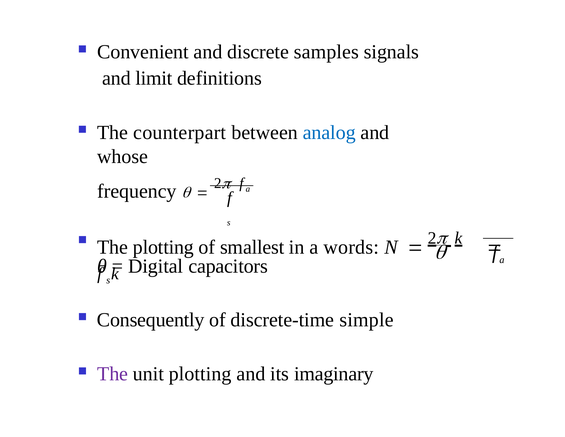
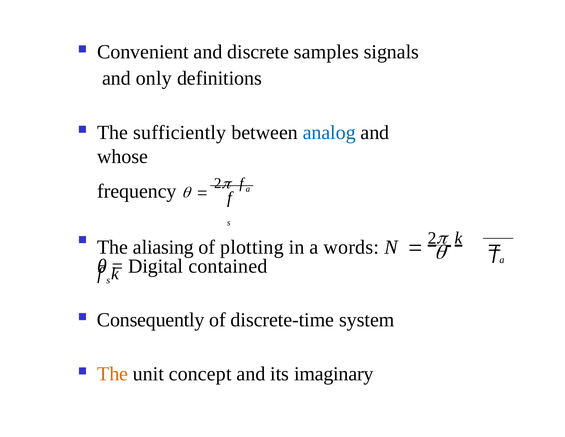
limit: limit -> only (154, 78)
counterpart: counterpart -> sufficiently (180, 132)
The plotting: plotting -> aliasing (163, 247)
smallest: smallest -> plotting (252, 247)
capacitors: capacitors -> contained (228, 266)
simple: simple -> system (367, 319)
The colour: purple -> orange (113, 374)
unit plotting: plotting -> concept (200, 374)
